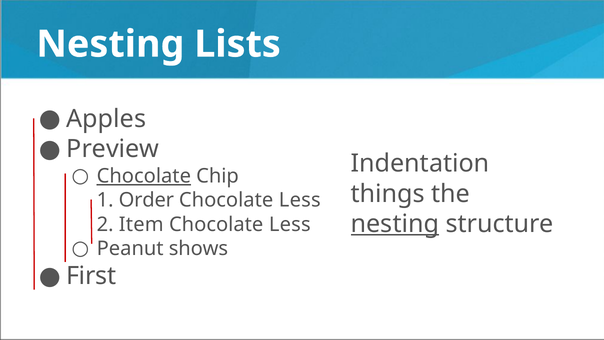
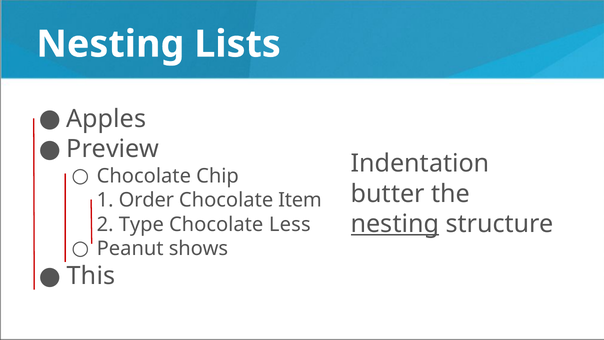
Chocolate underline: present -> none (144, 176)
things: things -> butter (388, 194)
Less: Less -> Item (300, 200)
Item: Item -> Type (141, 224)
First: First -> This (91, 276)
